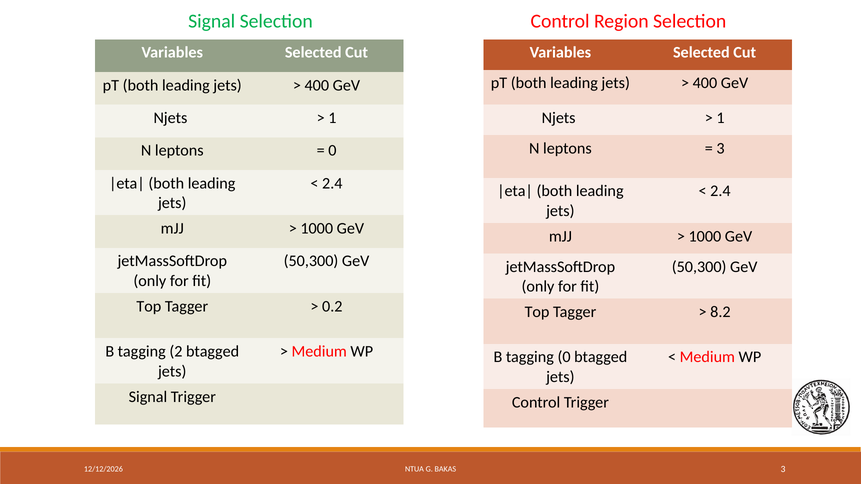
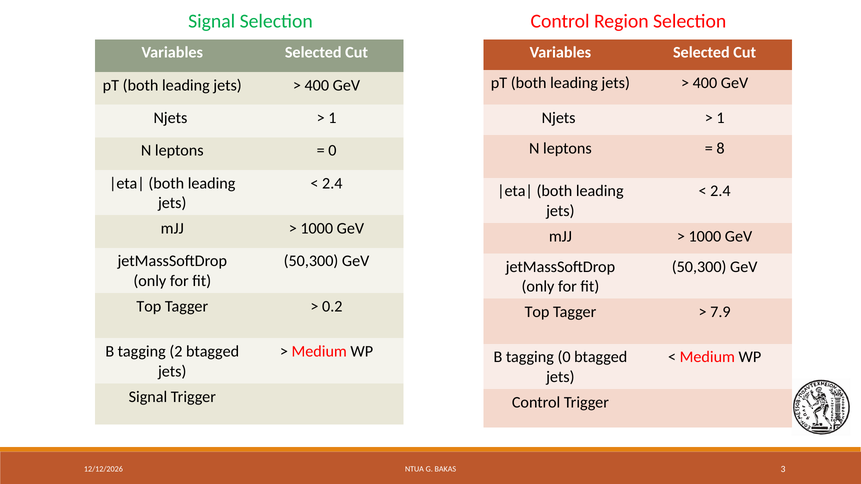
3: 3 -> 8 (720, 148)
8.2: 8.2 -> 7.9 (720, 312)
